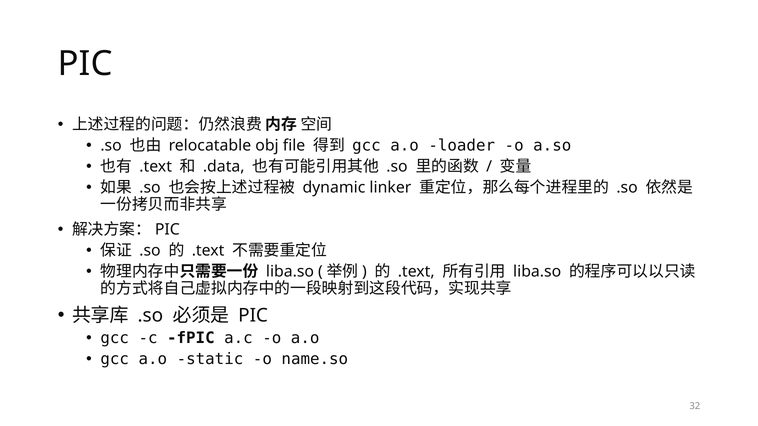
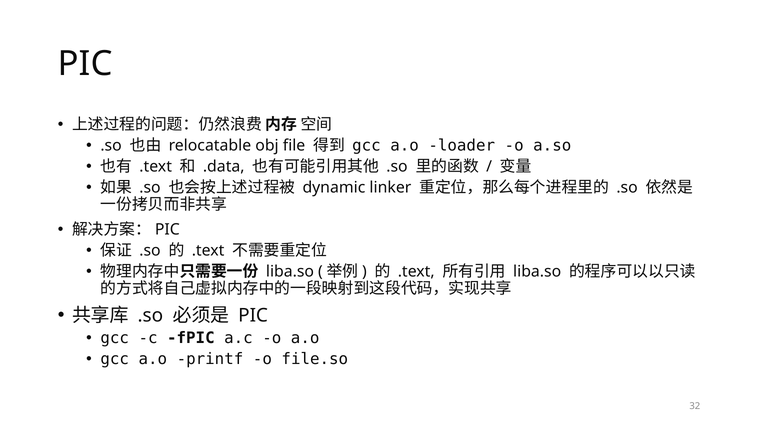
static: static -> printf (210, 359)
name.so: name.so -> file.so (315, 359)
